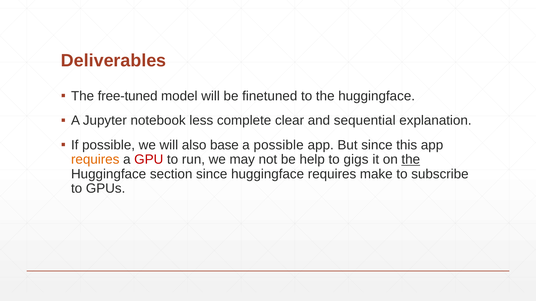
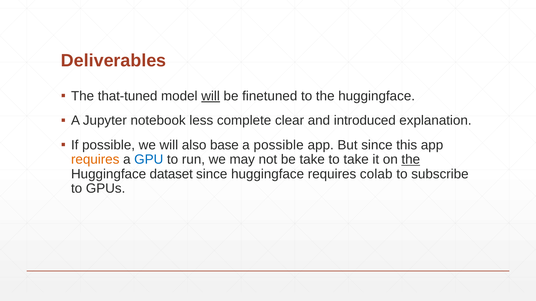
free-tuned: free-tuned -> that-tuned (128, 96)
will underline: none -> present (211, 96)
sequential: sequential -> introduced (365, 121)
GPU colour: red -> blue (149, 160)
be help: help -> take (312, 160)
to gigs: gigs -> take (356, 160)
section: section -> dataset (171, 174)
make: make -> colab (376, 174)
